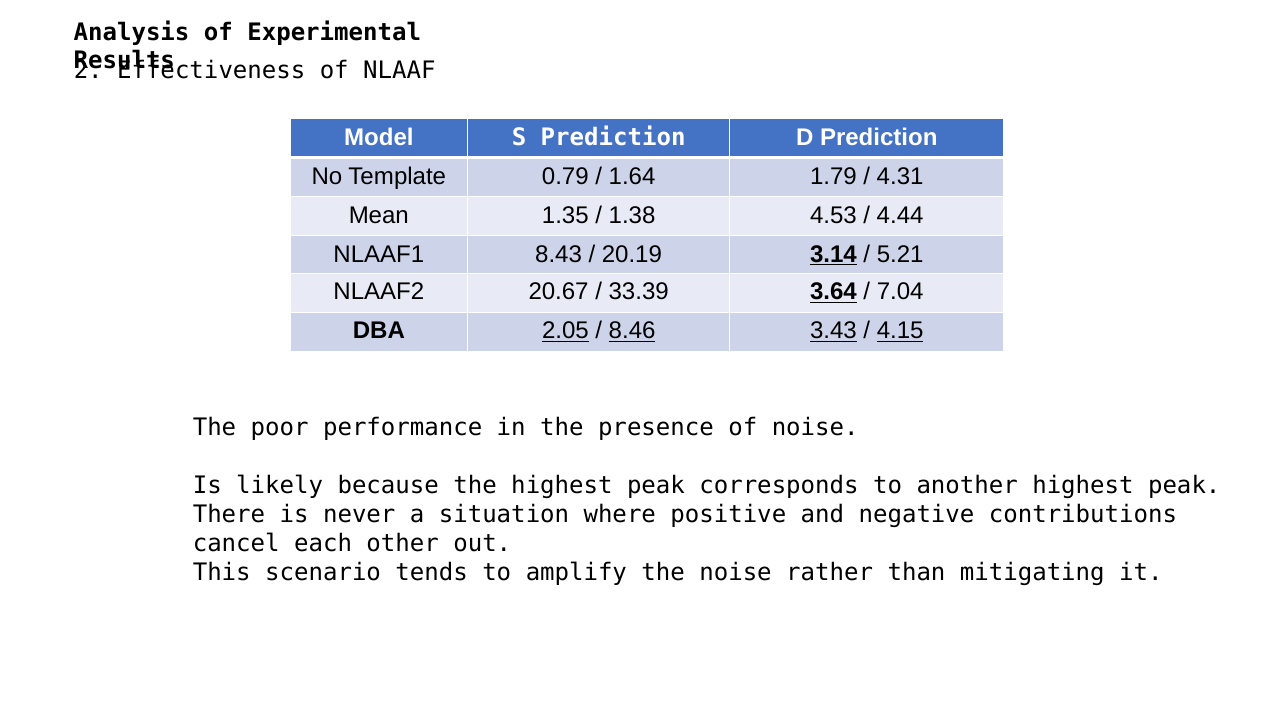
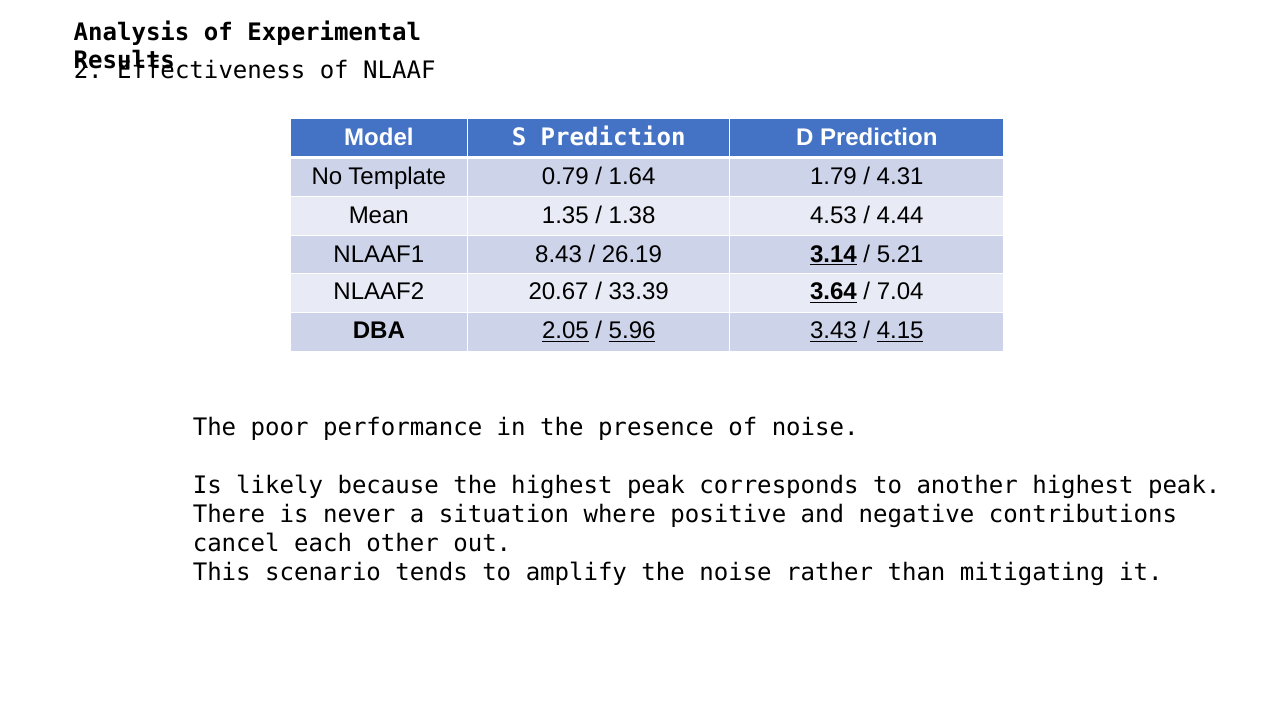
20.19: 20.19 -> 26.19 (632, 254)
8.46: 8.46 -> 5.96 (632, 331)
